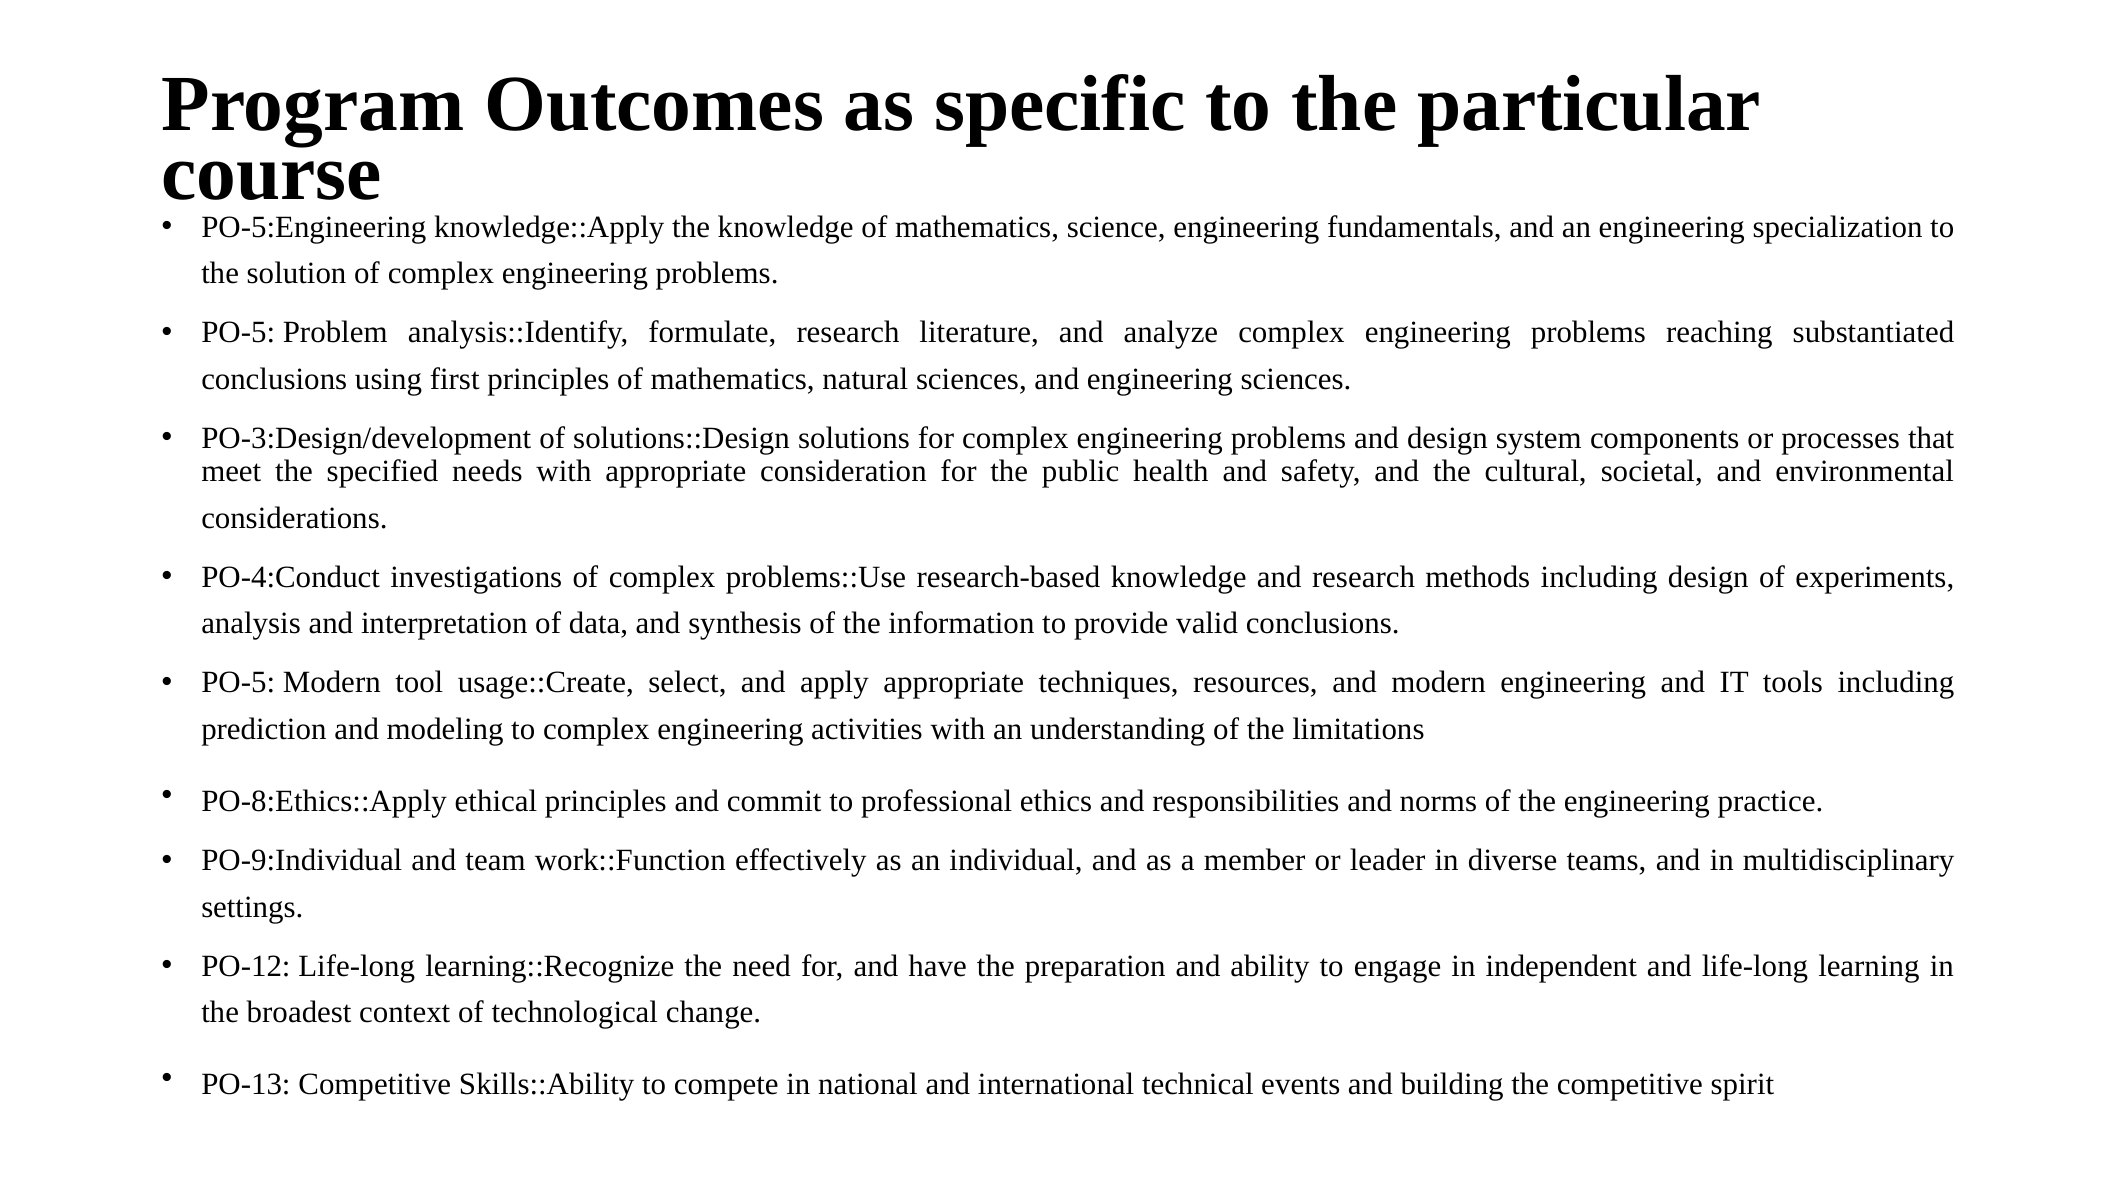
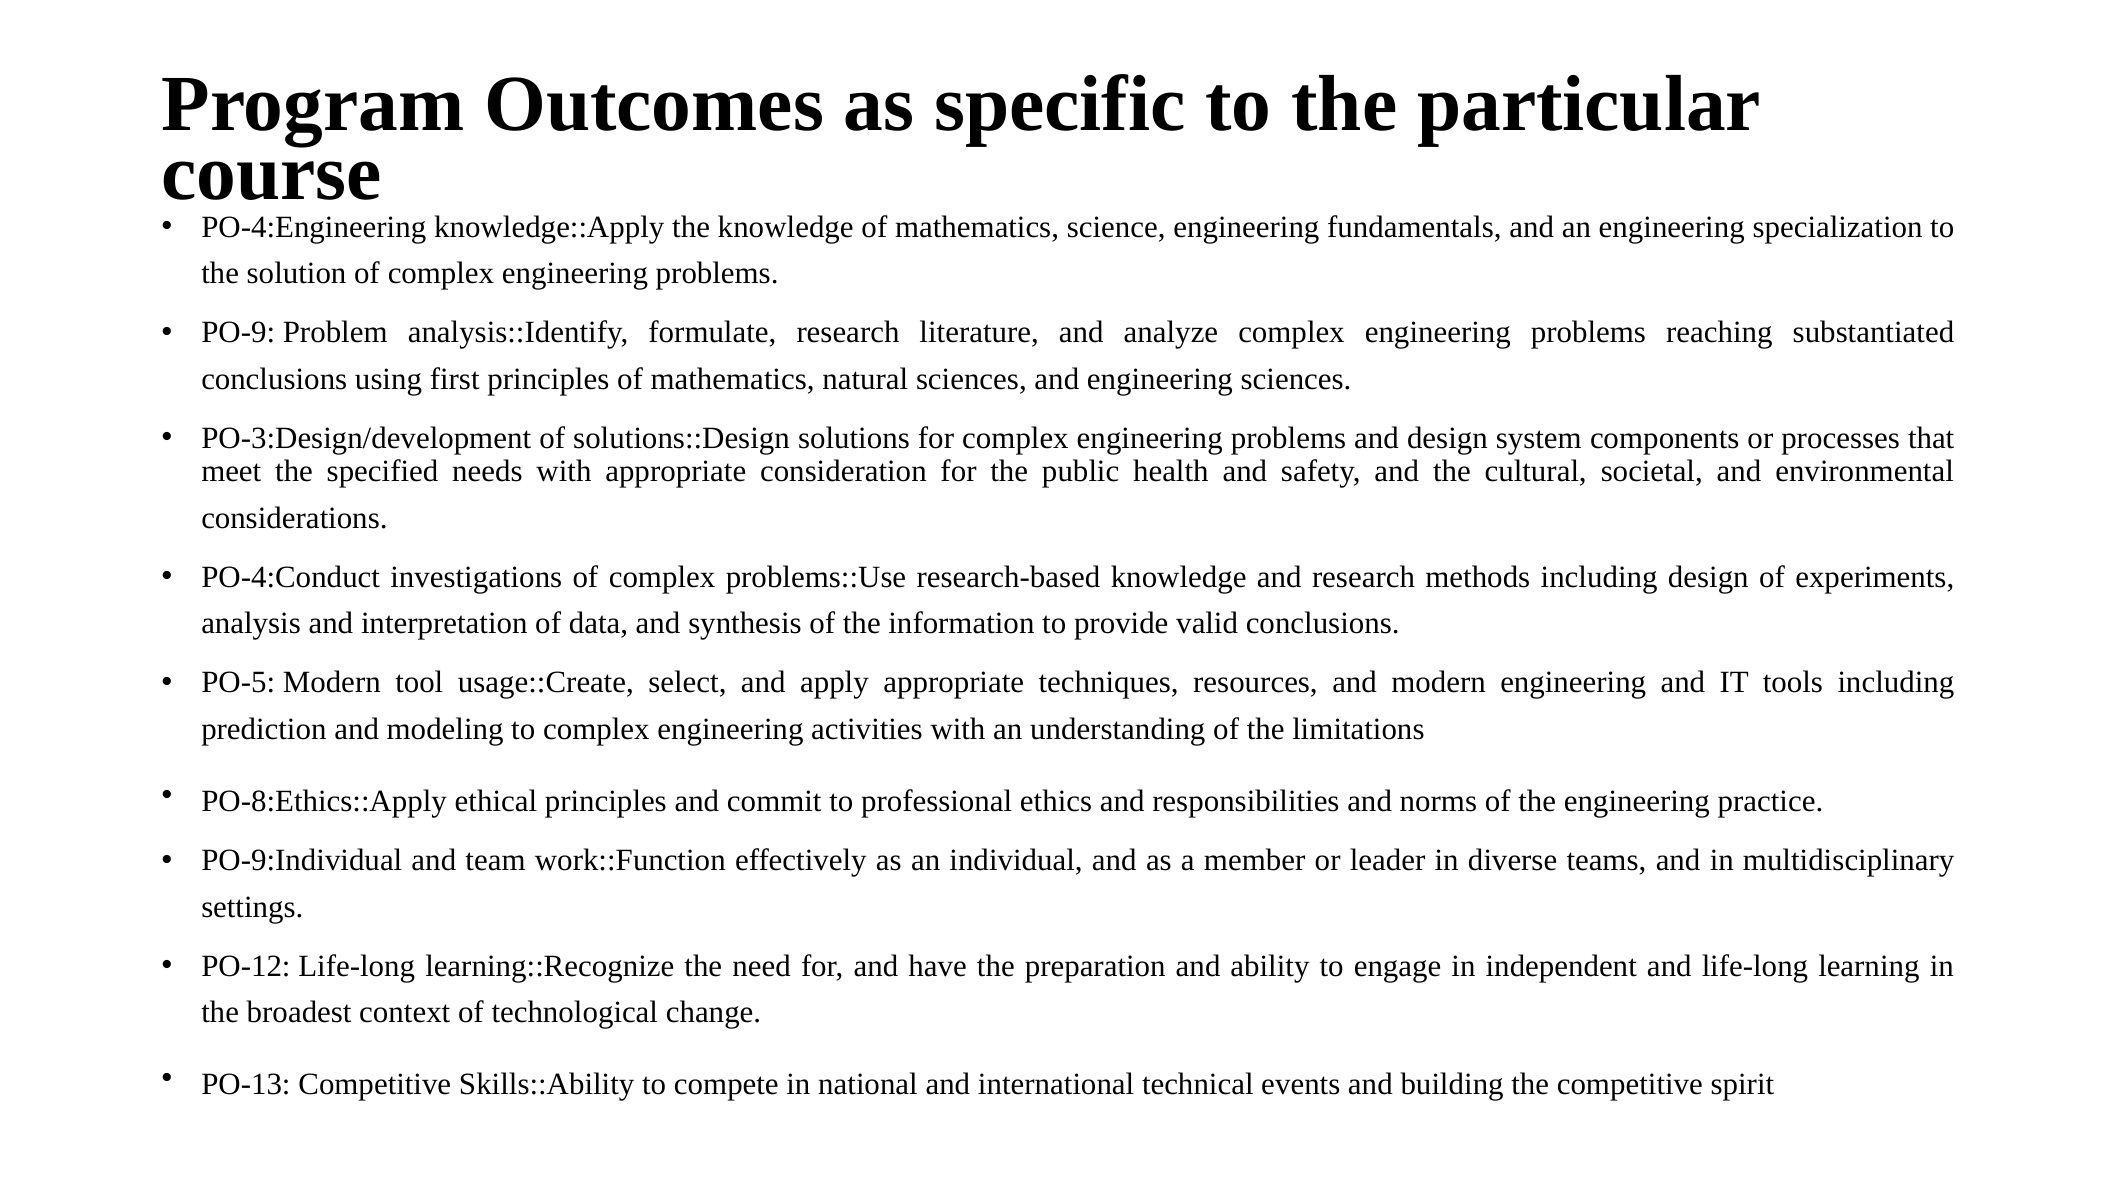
PO-5:Engineering: PO-5:Engineering -> PO-4:Engineering (314, 227)
PO-5: PO-5 -> PO-9 (238, 332)
